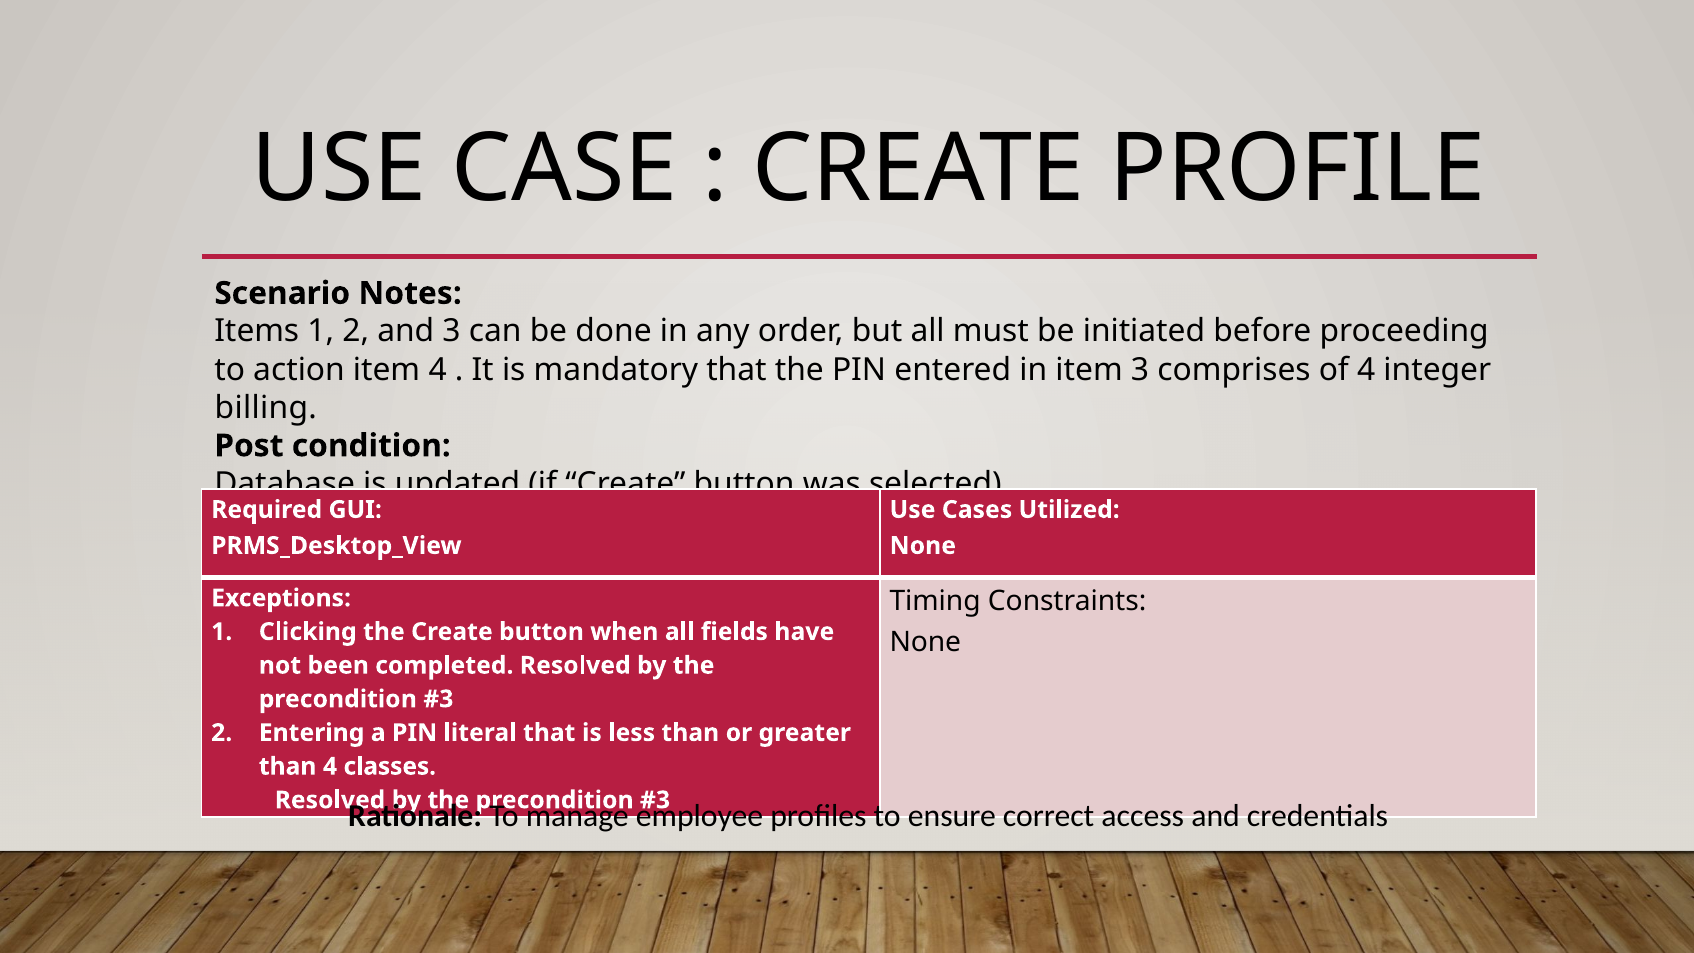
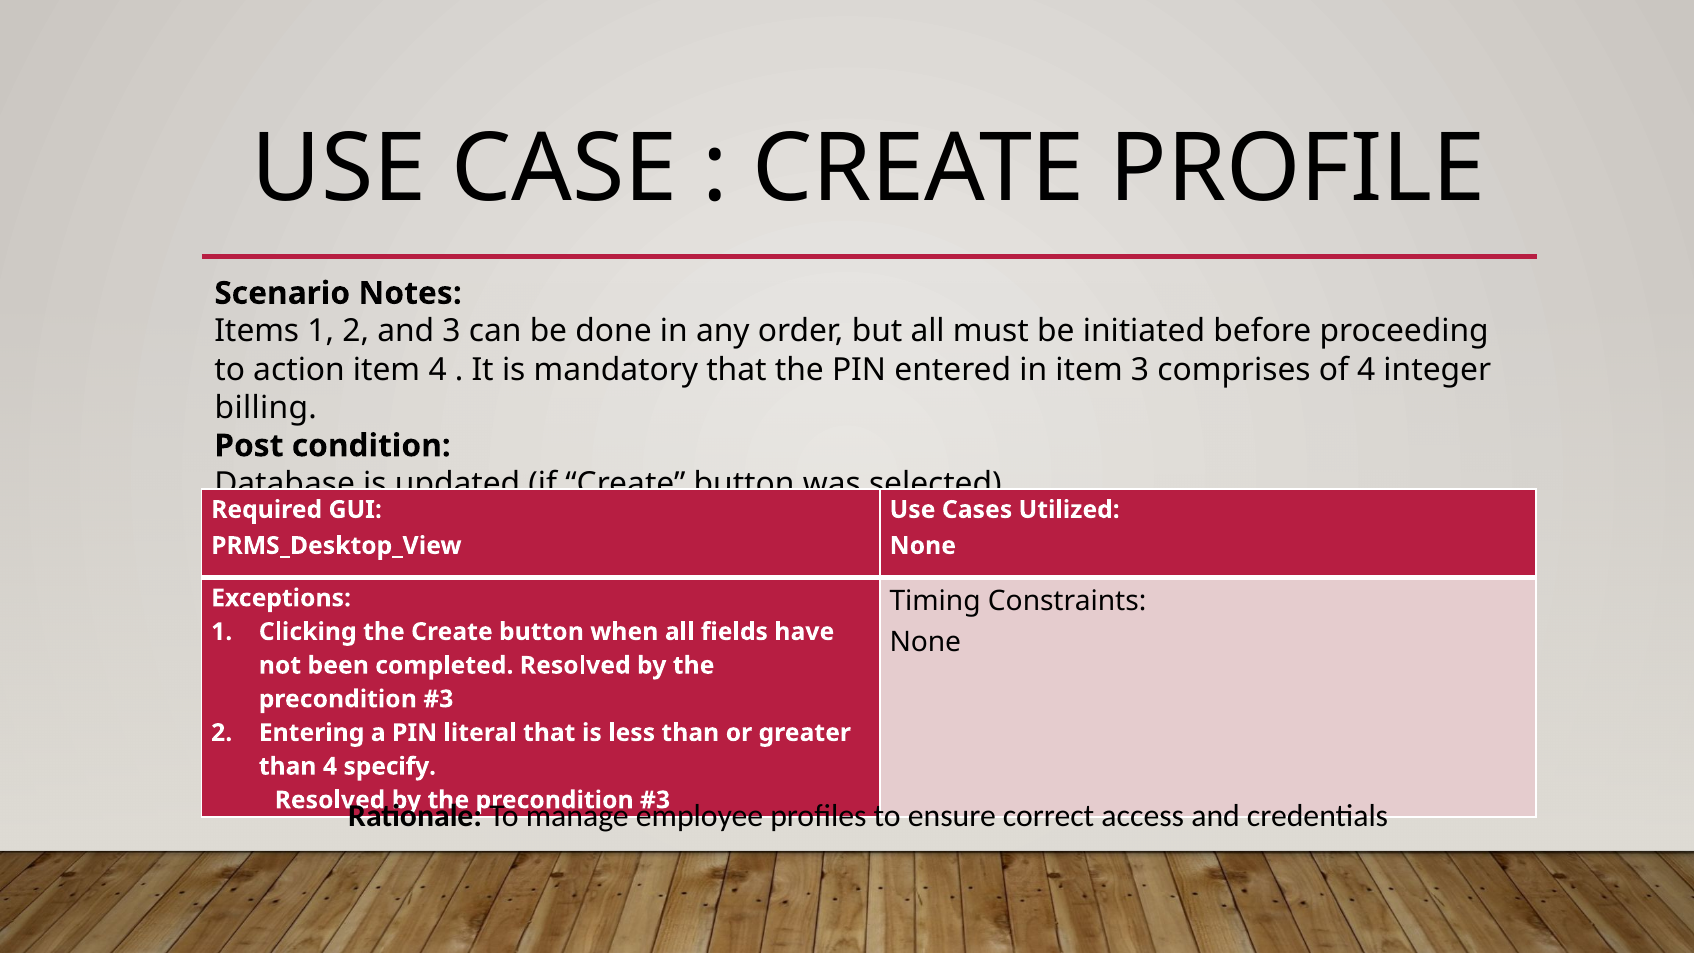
classes: classes -> specify (390, 766)
